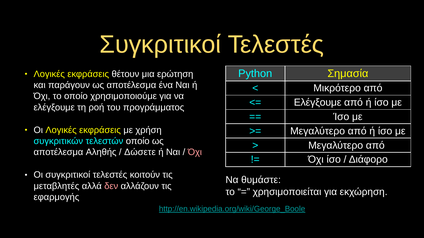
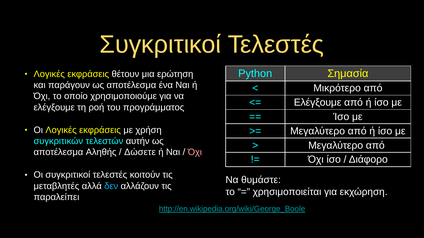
τελεστών οποίο: οποίο -> αυτήν (138, 141)
δεν colour: pink -> light blue (111, 186)
εφαρμογής: εφαρμογής -> παραλείπει (56, 198)
